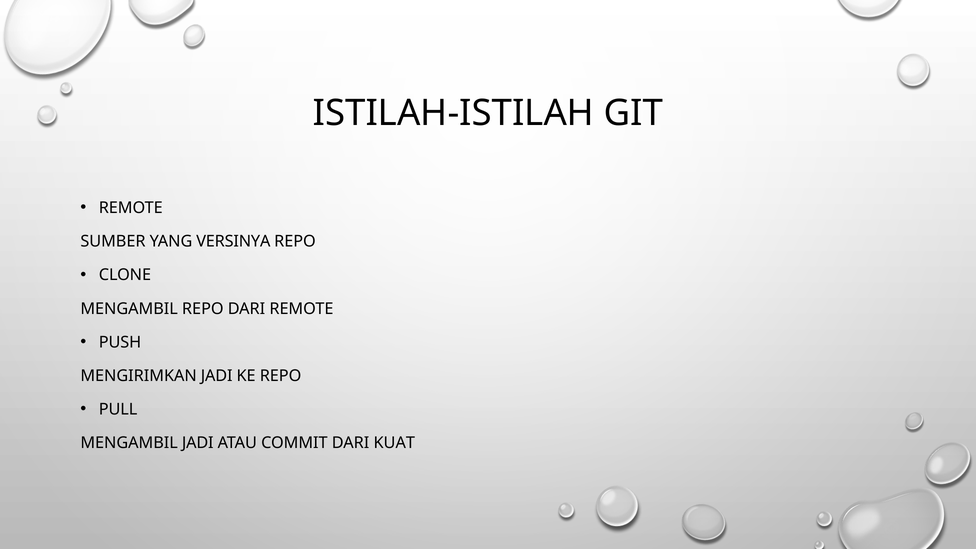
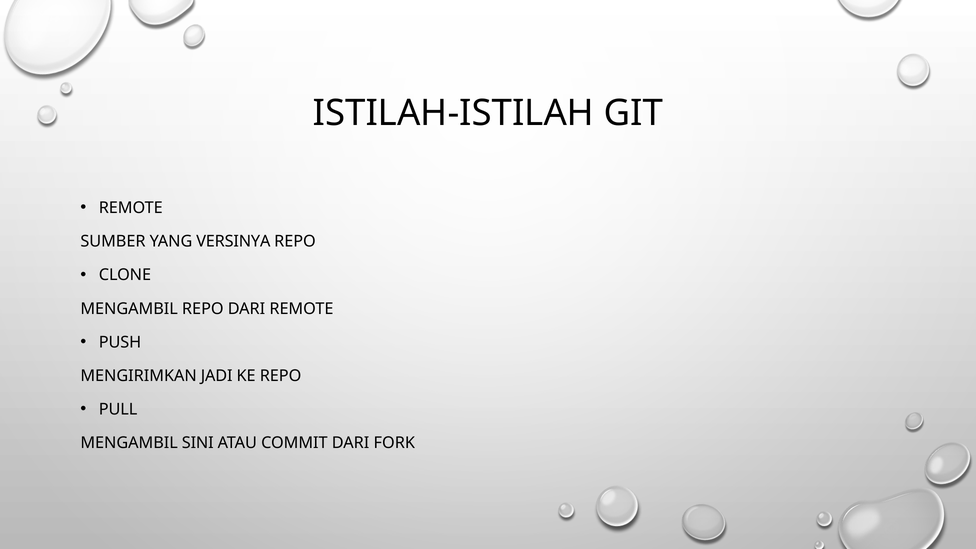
MENGAMBIL JADI: JADI -> SINI (198, 443)
KUAT: KUAT -> FORK (394, 443)
